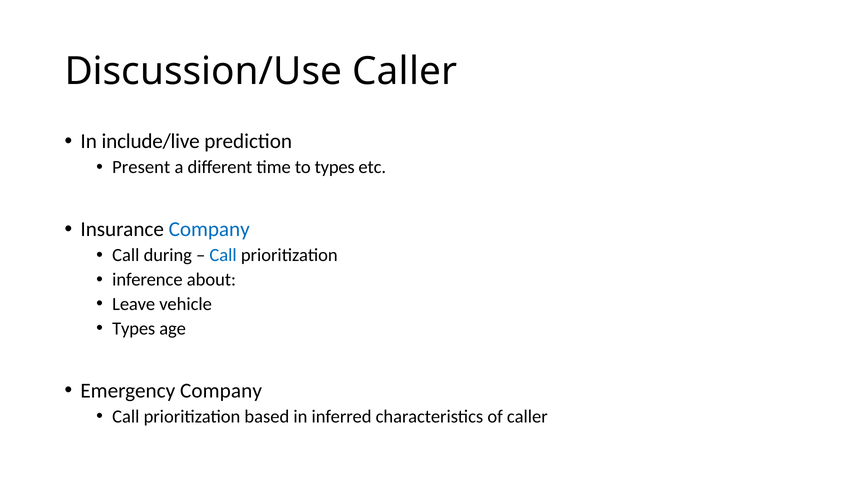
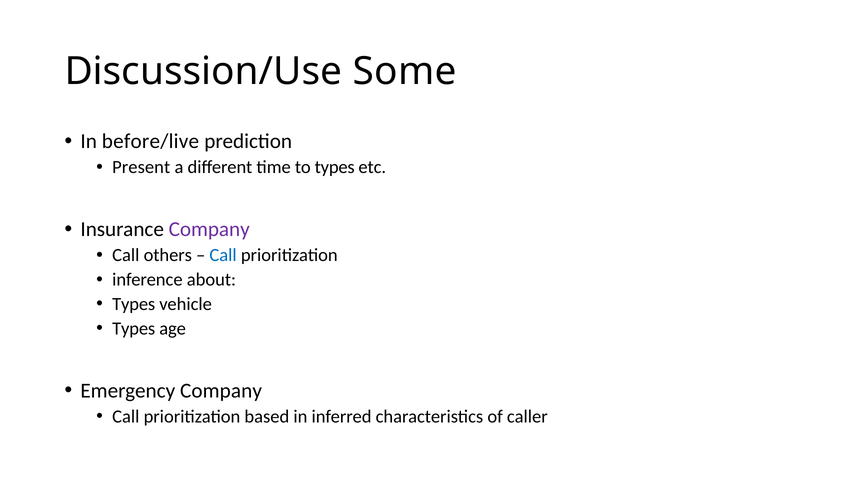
Discussion/Use Caller: Caller -> Some (405, 71)
include/live: include/live -> before/live (150, 141)
Company colour: blue -> purple (209, 229)
during: during -> others (168, 255)
Leave: Leave -> Types (134, 304)
